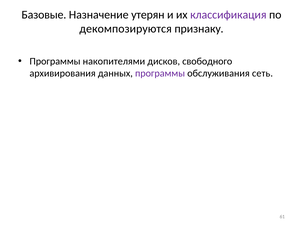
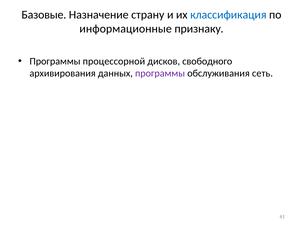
утерян: утерян -> страну (148, 15)
классификация colour: purple -> blue (228, 15)
декомпозируются: декомпозируются -> информационные (126, 29)
накопителями: накопителями -> процессорной (114, 61)
